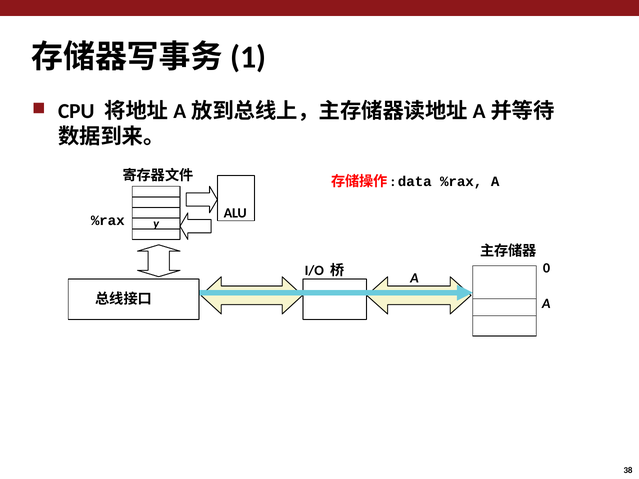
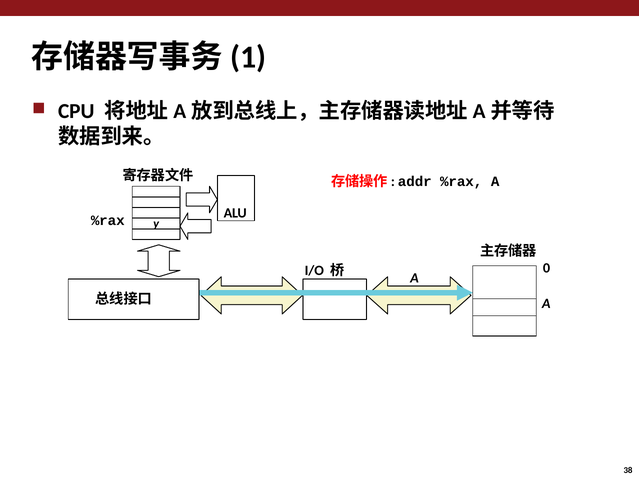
data: data -> addr (415, 182)
